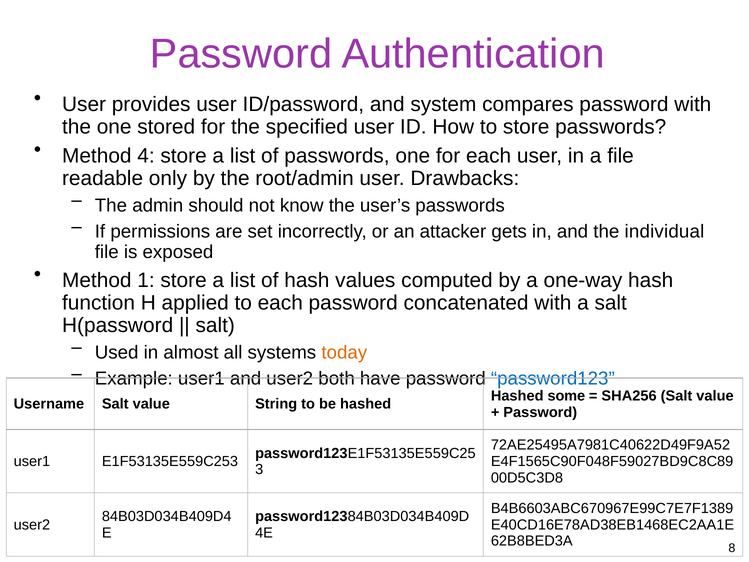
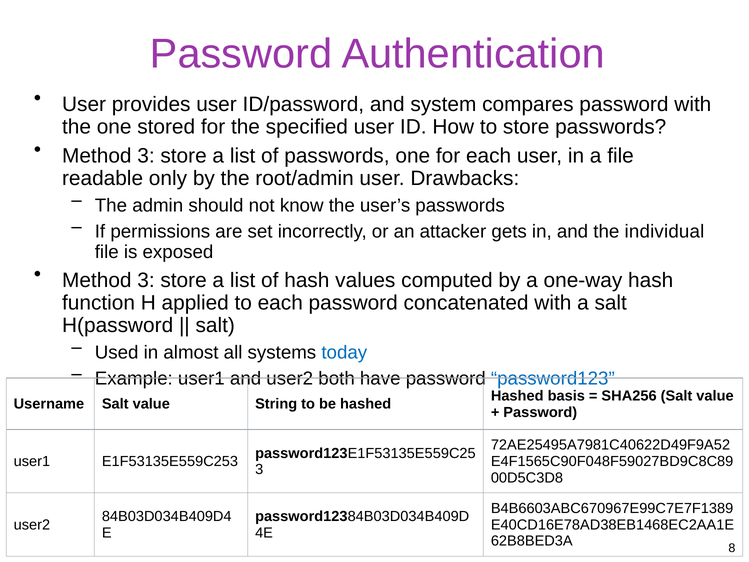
4: 4 -> 3 (146, 156)
1: 1 -> 3 (146, 280)
today colour: orange -> blue (344, 352)
some: some -> basis (566, 396)
